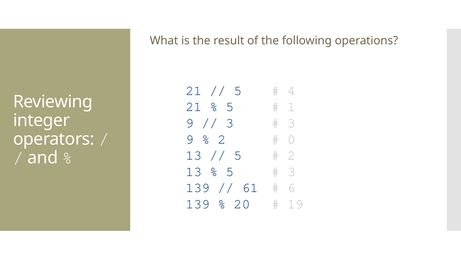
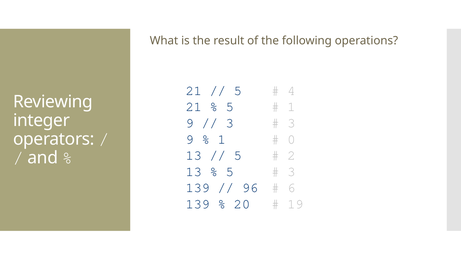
2: 2 -> 1 (222, 139)
61: 61 -> 96 (250, 187)
